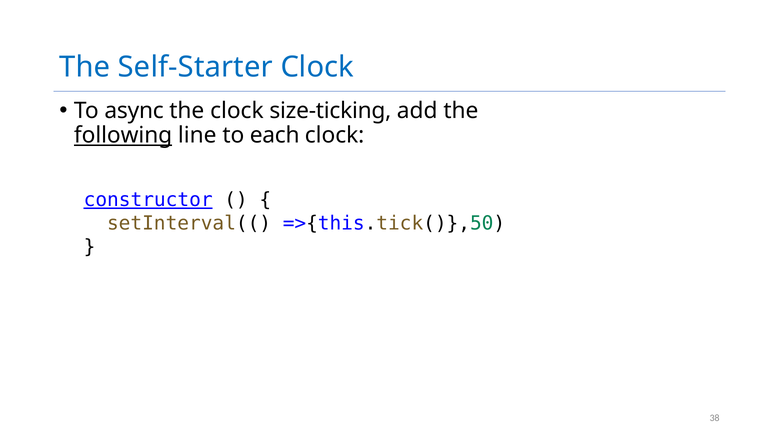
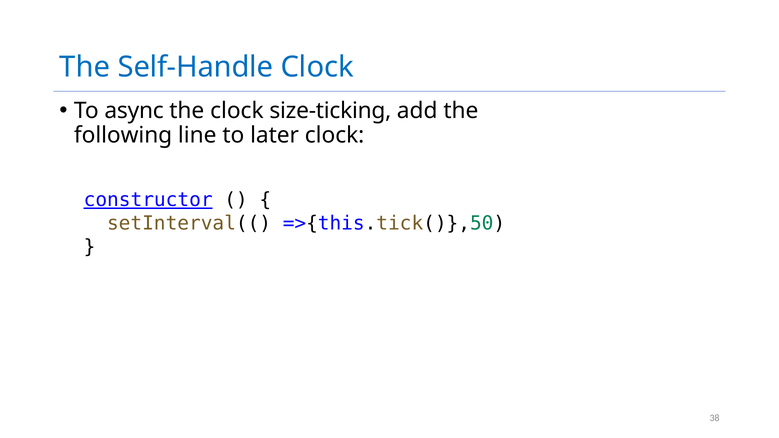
Self-Starter: Self-Starter -> Self-Handle (195, 67)
following underline: present -> none (123, 135)
each: each -> later (275, 135)
